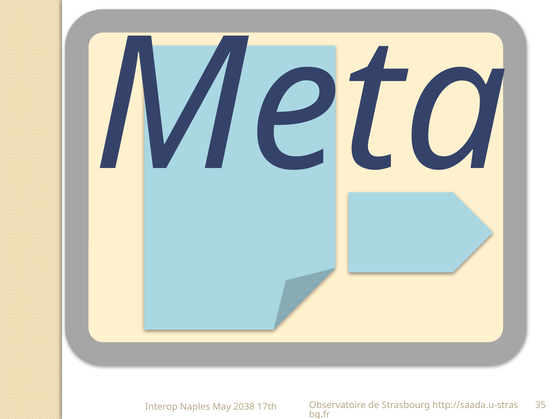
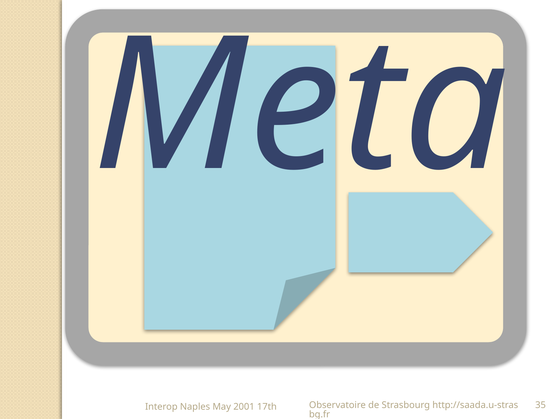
2038: 2038 -> 2001 (244, 407)
